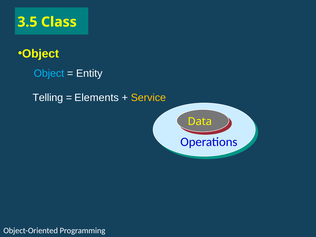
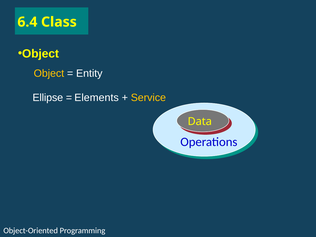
3.5: 3.5 -> 6.4 (27, 22)
Object colour: light blue -> yellow (49, 73)
Telling: Telling -> Ellipse (48, 98)
